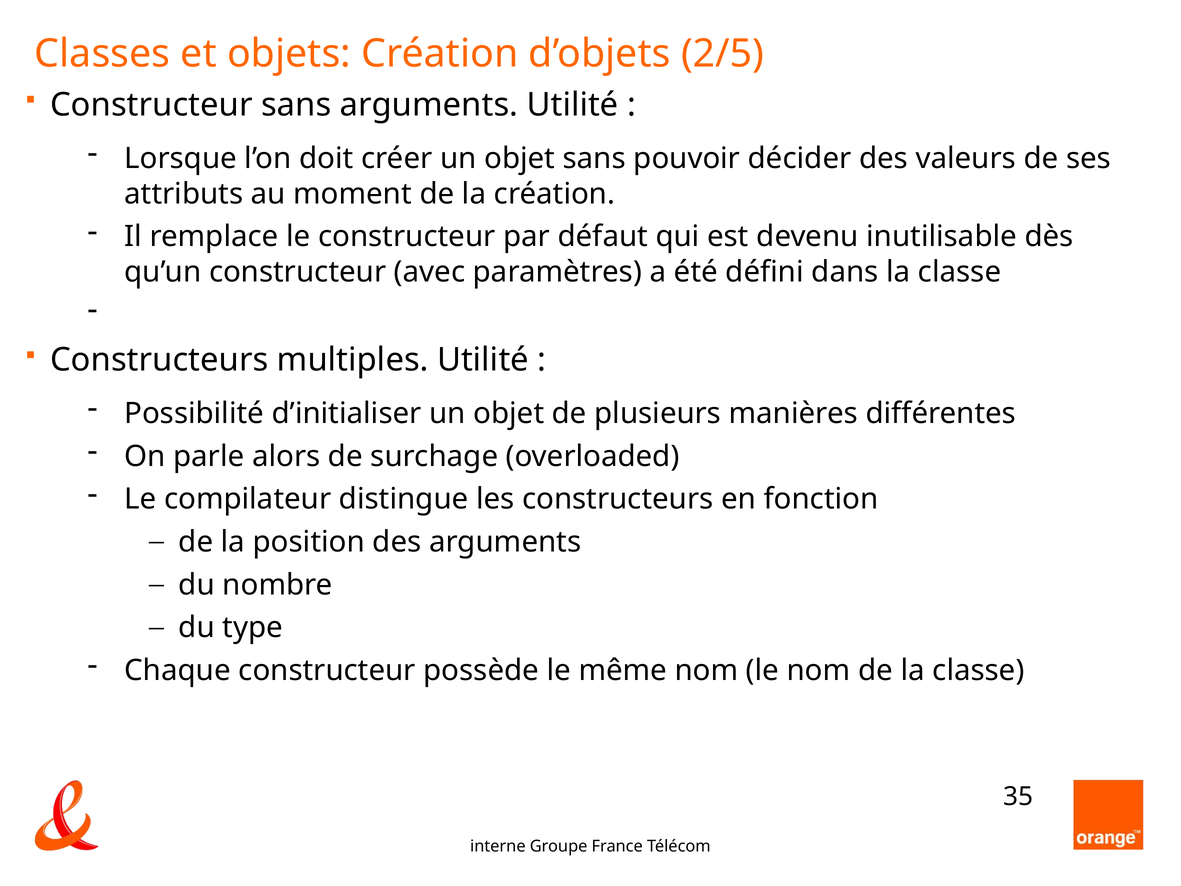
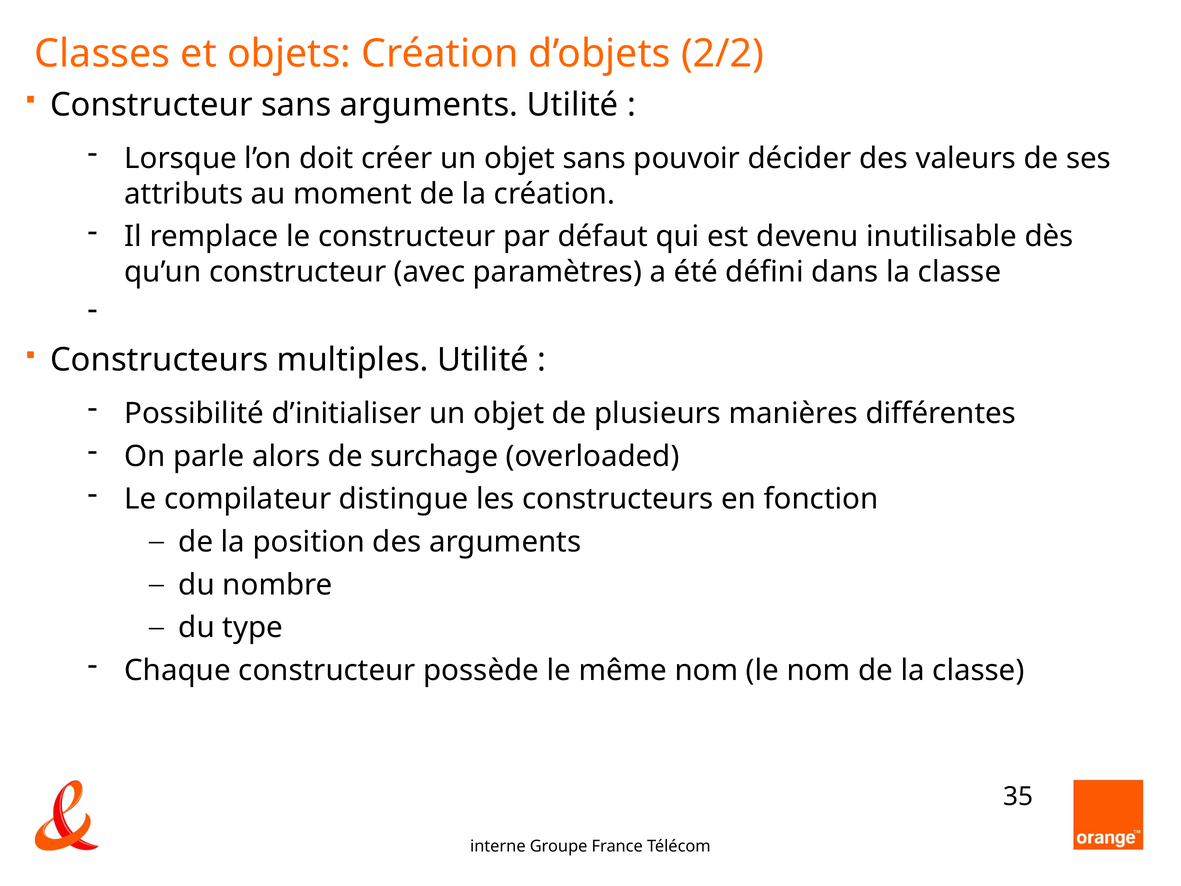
2/5: 2/5 -> 2/2 (723, 54)
